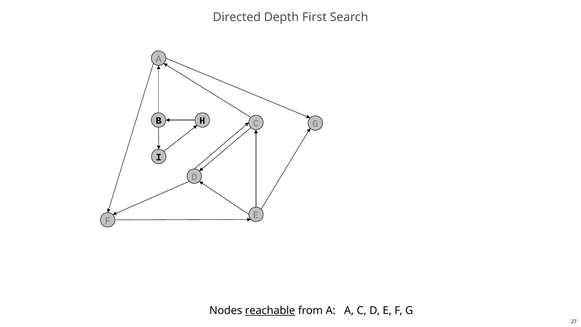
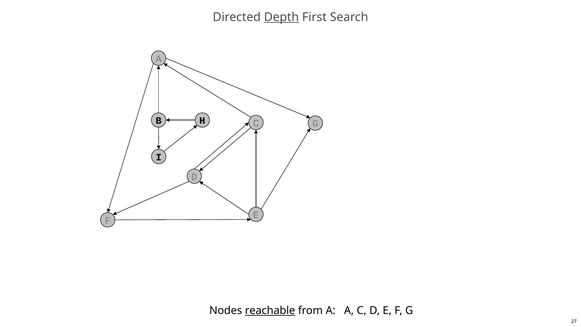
Depth underline: none -> present (281, 17)
